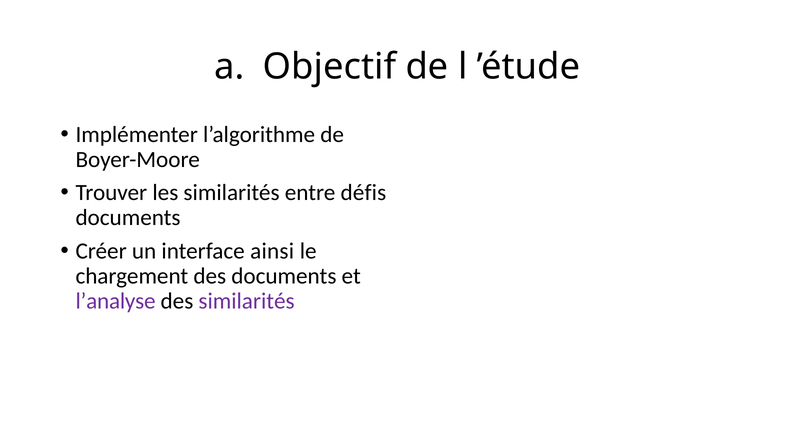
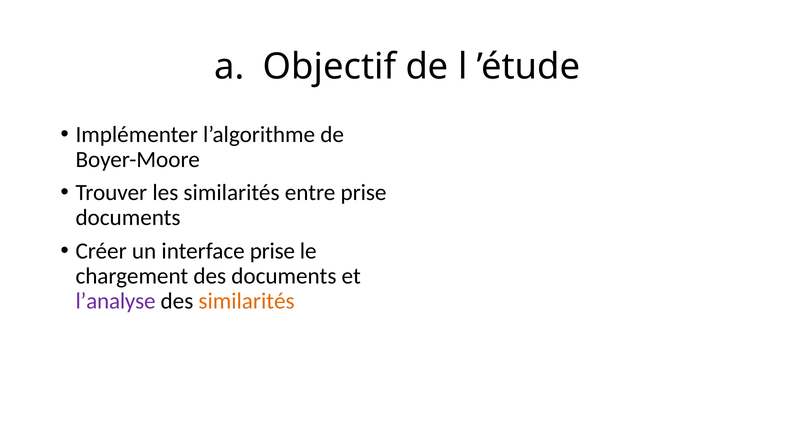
entre défis: défis -> prise (363, 193)
interface ainsi: ainsi -> prise (272, 251)
similarités colour: purple -> orange (247, 301)
